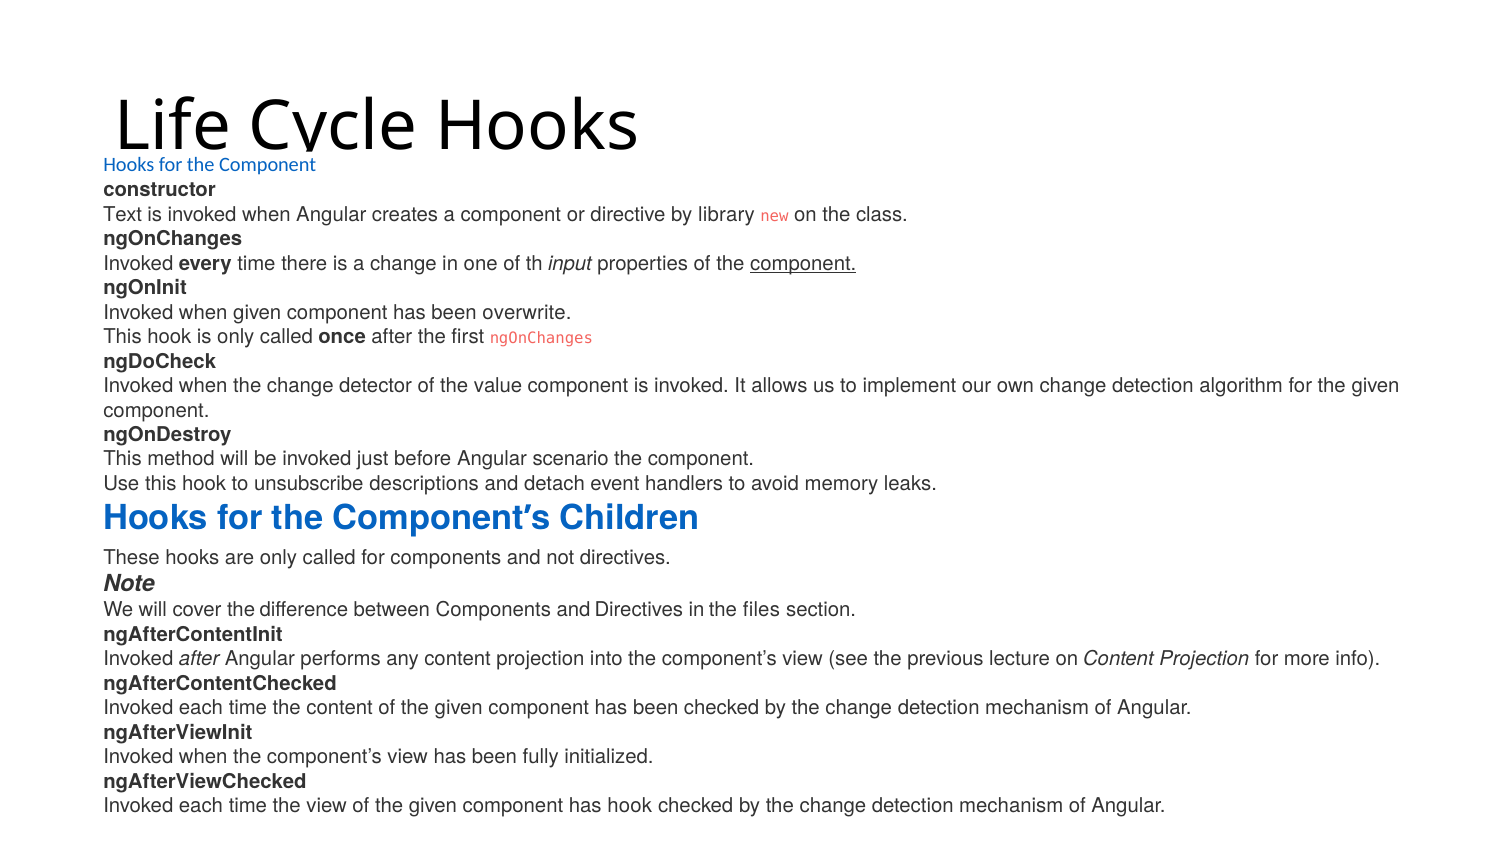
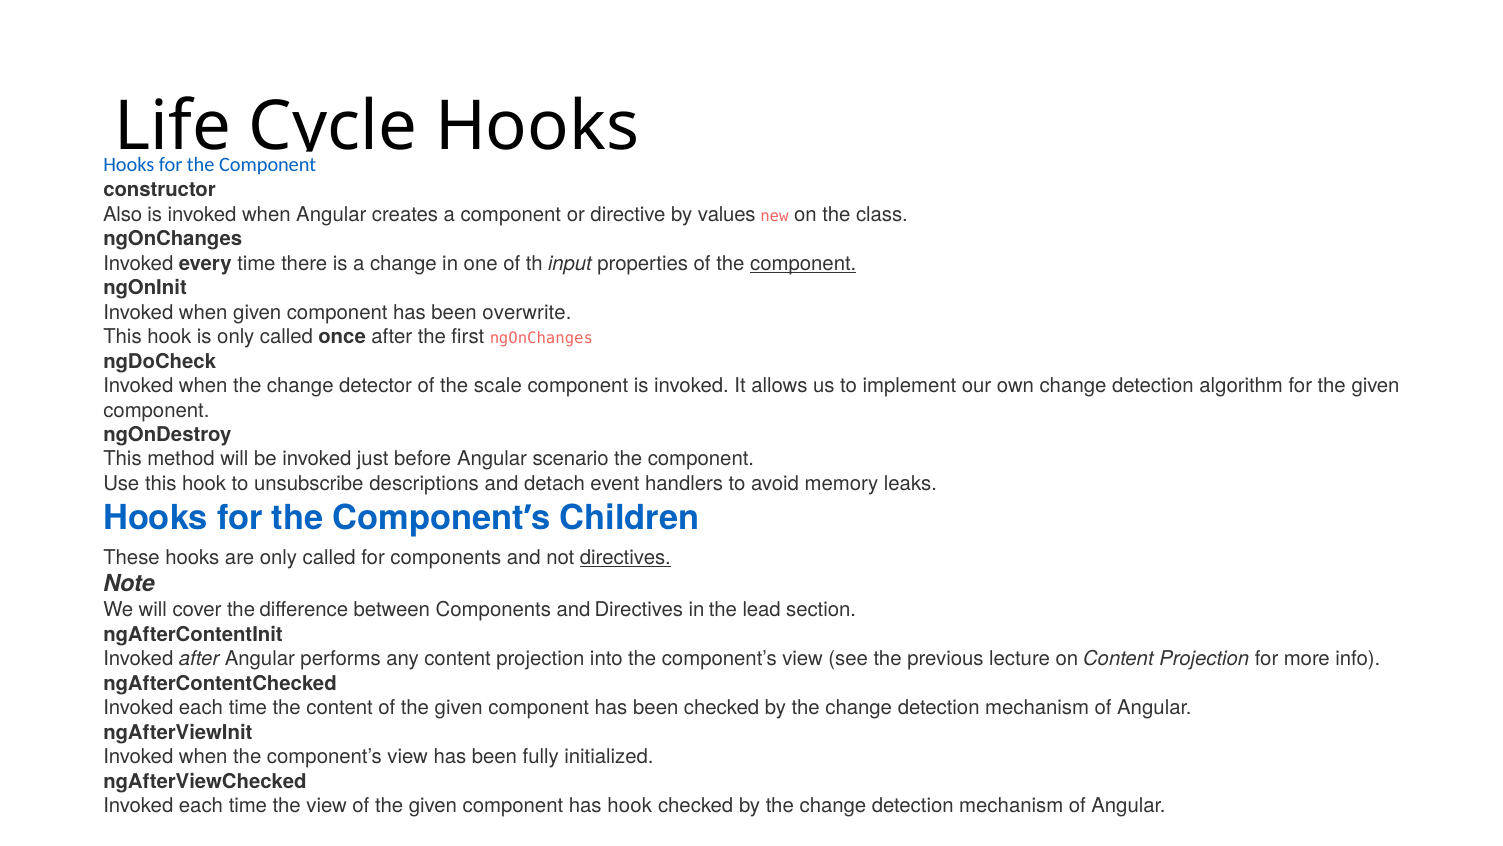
Text: Text -> Also (123, 214)
library: library -> values (727, 214)
value: value -> scale (498, 386)
directives underline: none -> present (625, 557)
files: files -> lead (762, 610)
